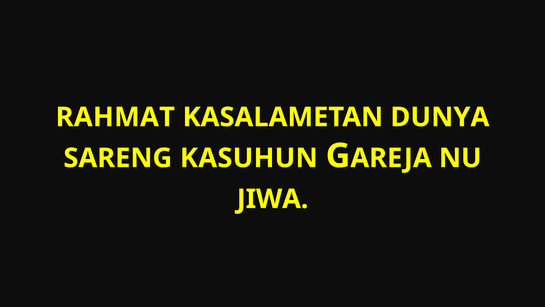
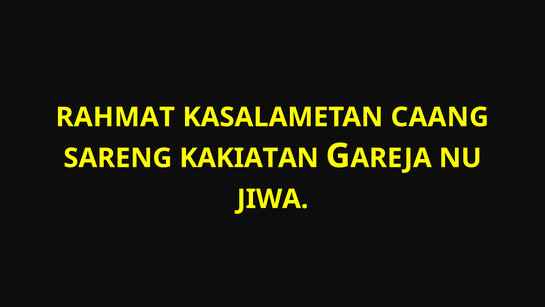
DUNYA: DUNYA -> CAANG (440, 117)
KASUHUN: KASUHUN -> KAKIATAN (249, 158)
